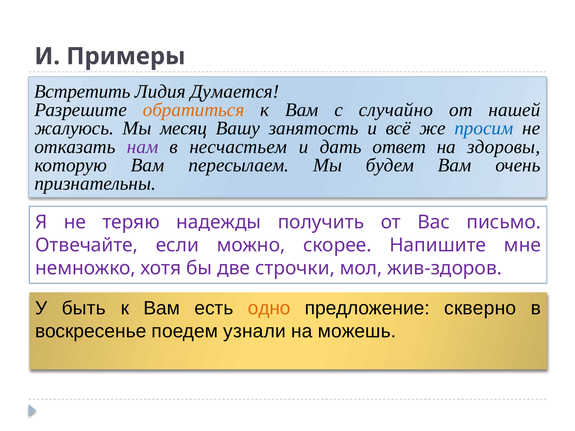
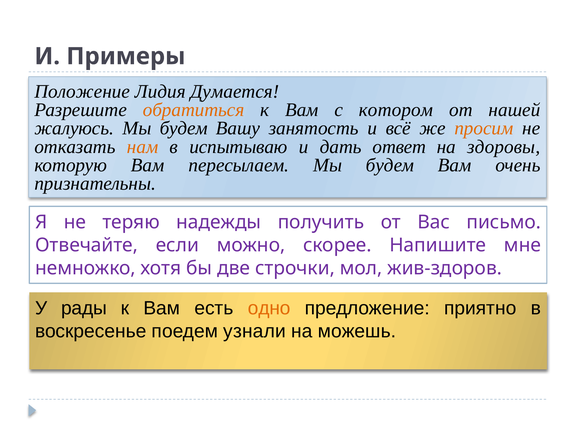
Встретить: Встретить -> Положение (82, 92)
случайно: случайно -> котором (396, 110)
месяц: месяц -> будем (184, 128)
просим colour: blue -> orange (484, 128)
нам colour: purple -> orange (143, 147)
несчастьем: несчастьем -> испытываю (238, 147)
быть: быть -> рады (84, 308)
скверно: скверно -> приятно (480, 308)
